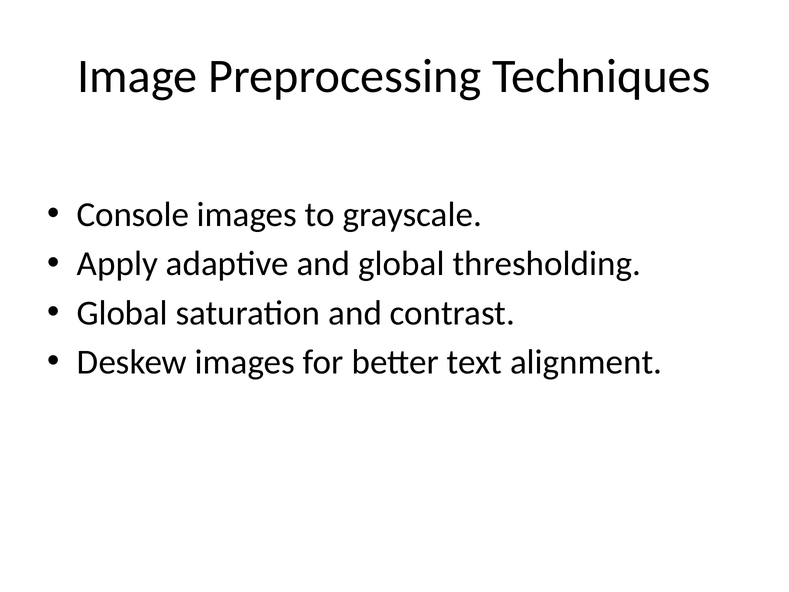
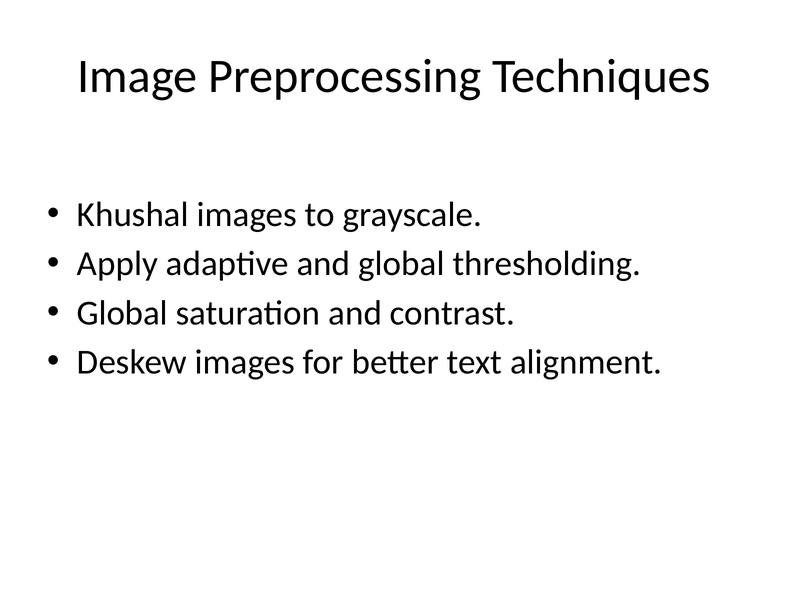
Console: Console -> Khushal (133, 215)
